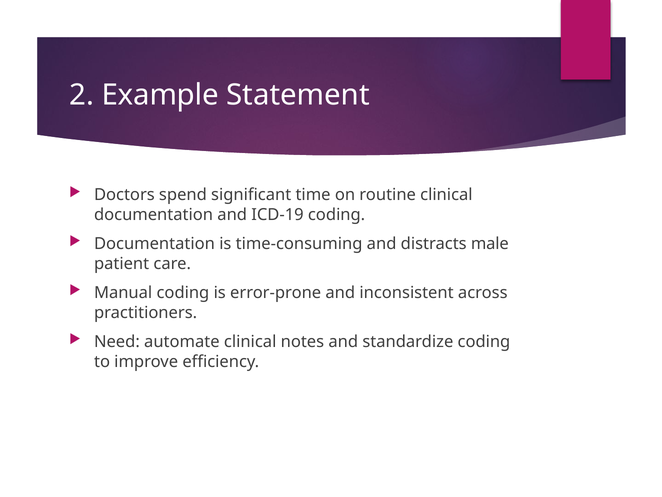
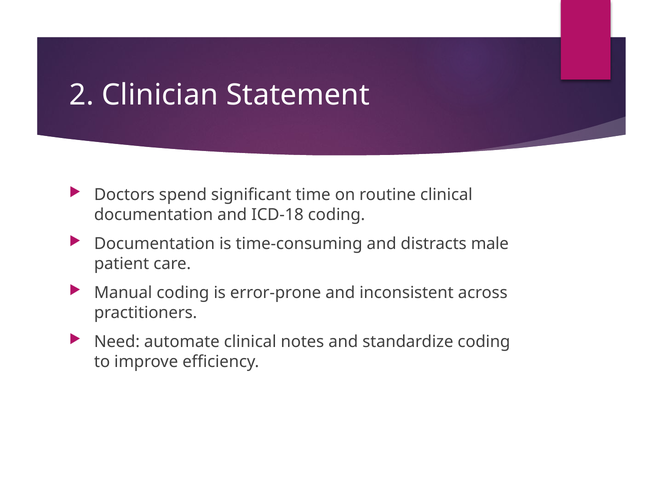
Example: Example -> Clinician (160, 95)
ICD-19: ICD-19 -> ICD-18 (278, 214)
